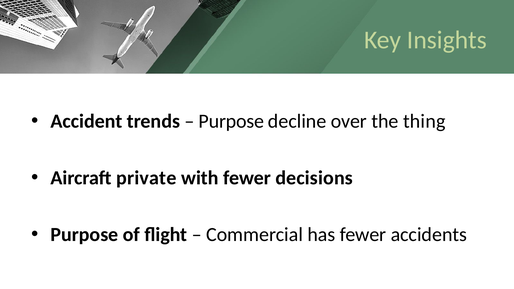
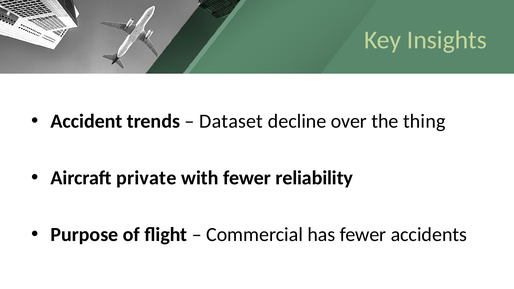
Purpose: Purpose -> Dataset (231, 121)
decisions: decisions -> reliability (314, 178)
